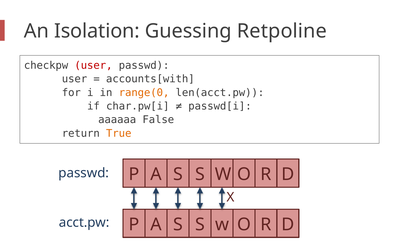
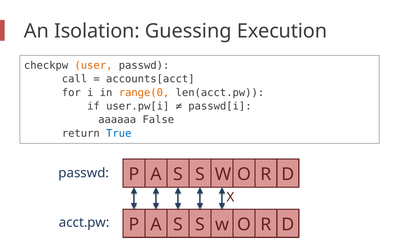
Retpoline: Retpoline -> Execution (282, 31)
user colour: red -> orange (93, 65)
user: user -> call (74, 79)
accounts[with: accounts[with -> accounts[acct (150, 79)
char.pw[i: char.pw[i -> user.pw[i (138, 106)
True colour: orange -> blue (119, 134)
